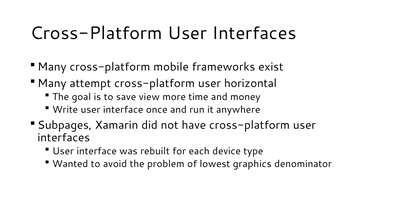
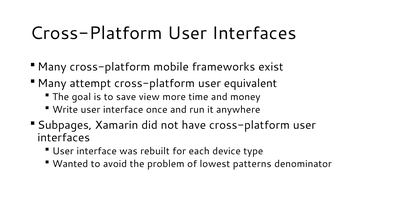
horizontal: horizontal -> equivalent (250, 83)
graphics: graphics -> patterns (252, 164)
